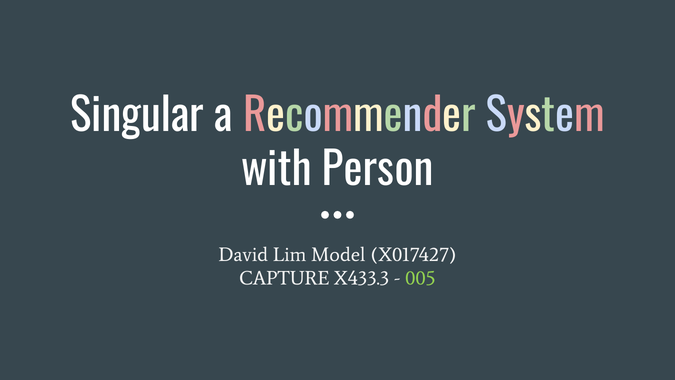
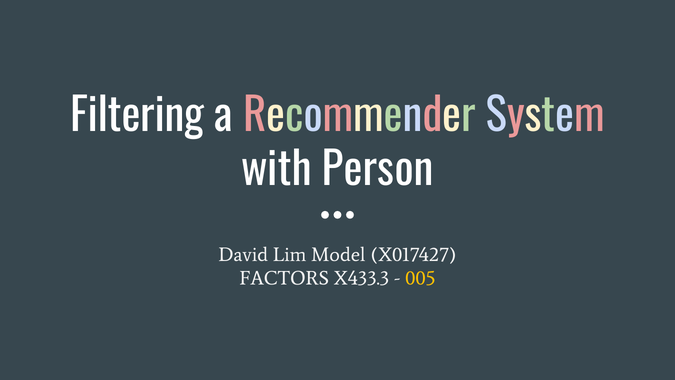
Singular: Singular -> Filtering (137, 116)
CAPTURE: CAPTURE -> FACTORS (284, 278)
005 colour: light green -> yellow (420, 278)
